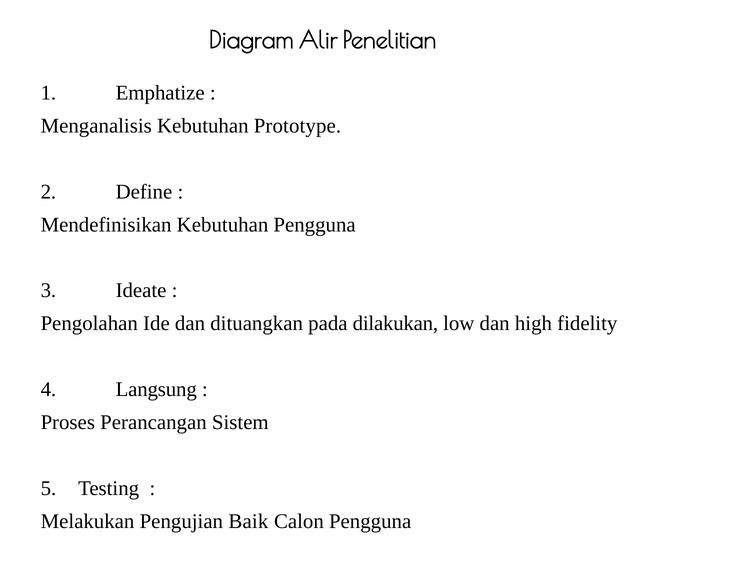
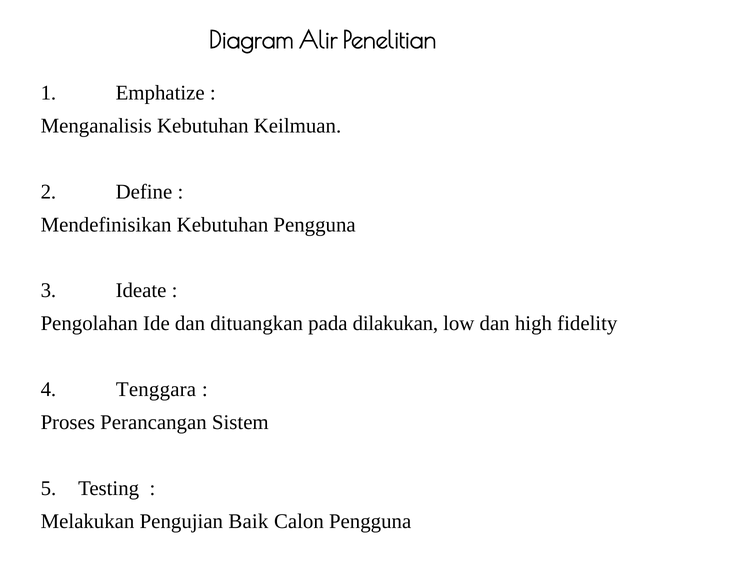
Prototype: Prototype -> Keilmuan (298, 126)
Langsung: Langsung -> Tenggara (156, 389)
